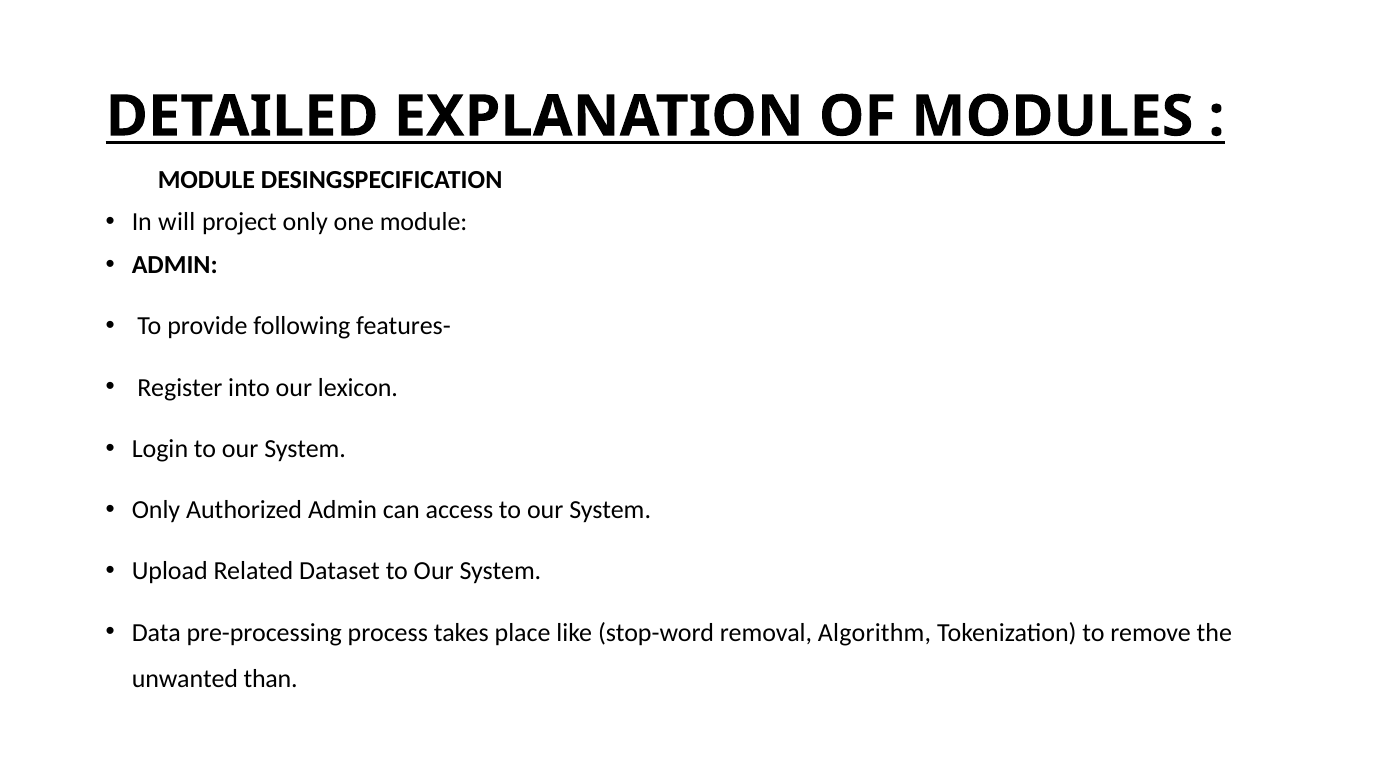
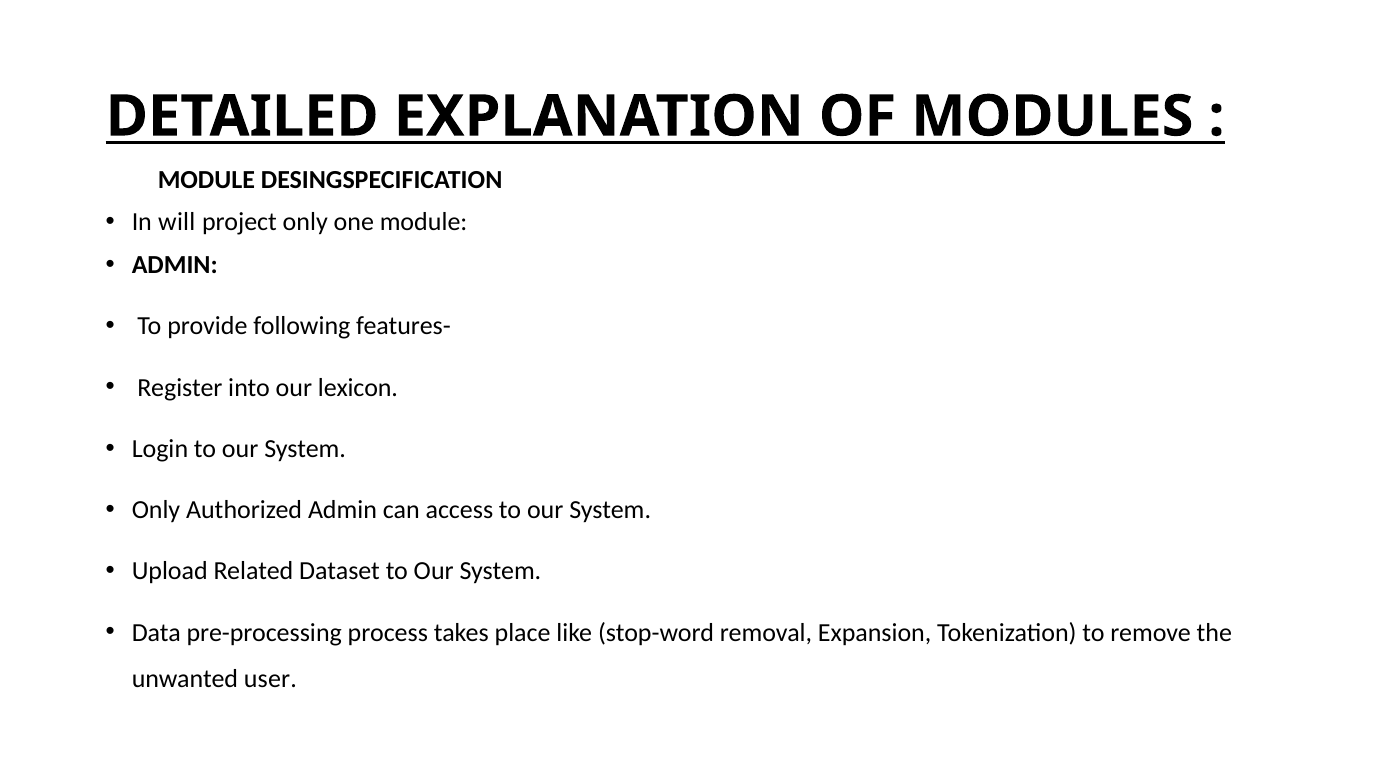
Algorithm: Algorithm -> Expansion (875, 633)
than: than -> user (270, 680)
